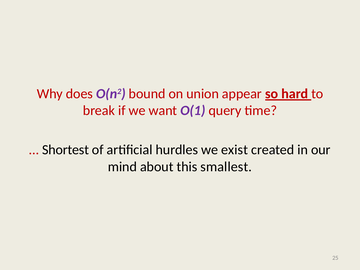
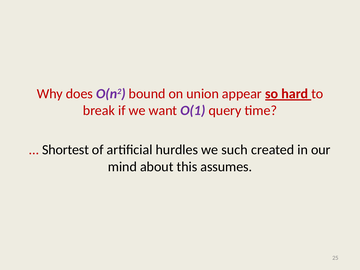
exist: exist -> such (235, 150)
smallest: smallest -> assumes (226, 167)
